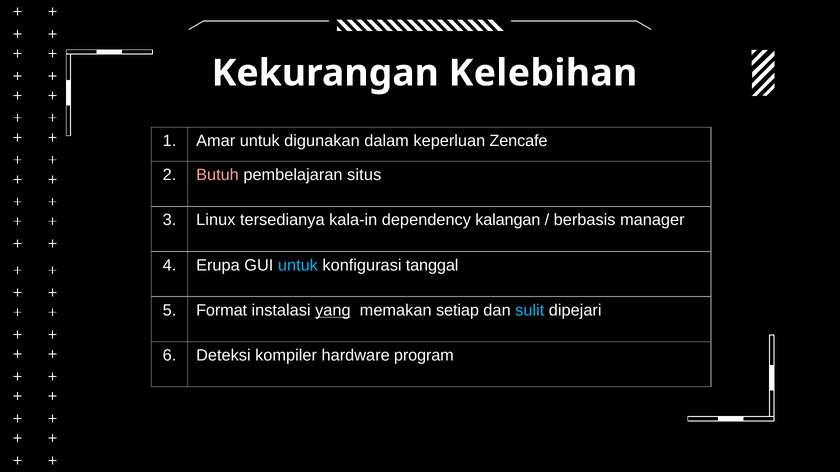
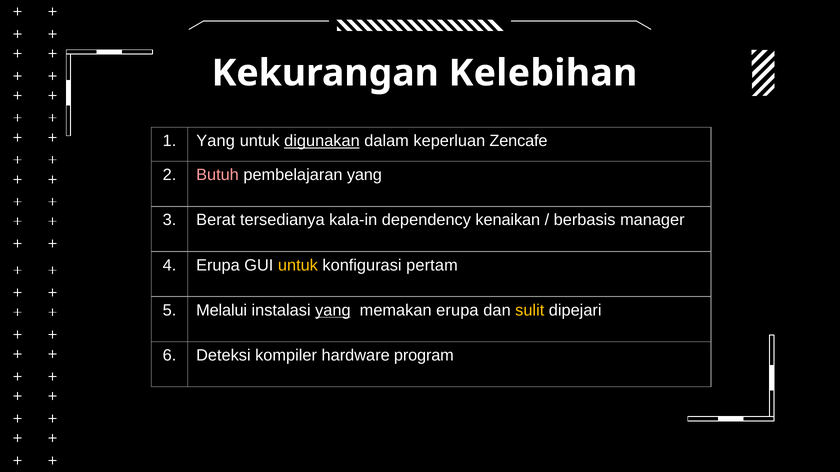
1 Amar: Amar -> Yang (216, 141)
digunakan underline: none -> present (322, 141)
pembelajaran situs: situs -> yang (364, 175)
Linux: Linux -> Berat (216, 220)
kalangan: kalangan -> kenaikan (508, 220)
untuk colour: light blue -> yellow (298, 265)
tanggal: tanggal -> pertam (432, 265)
Format: Format -> Melalui (222, 311)
memakan setiap: setiap -> erupa (457, 311)
sulit colour: light blue -> yellow (530, 311)
